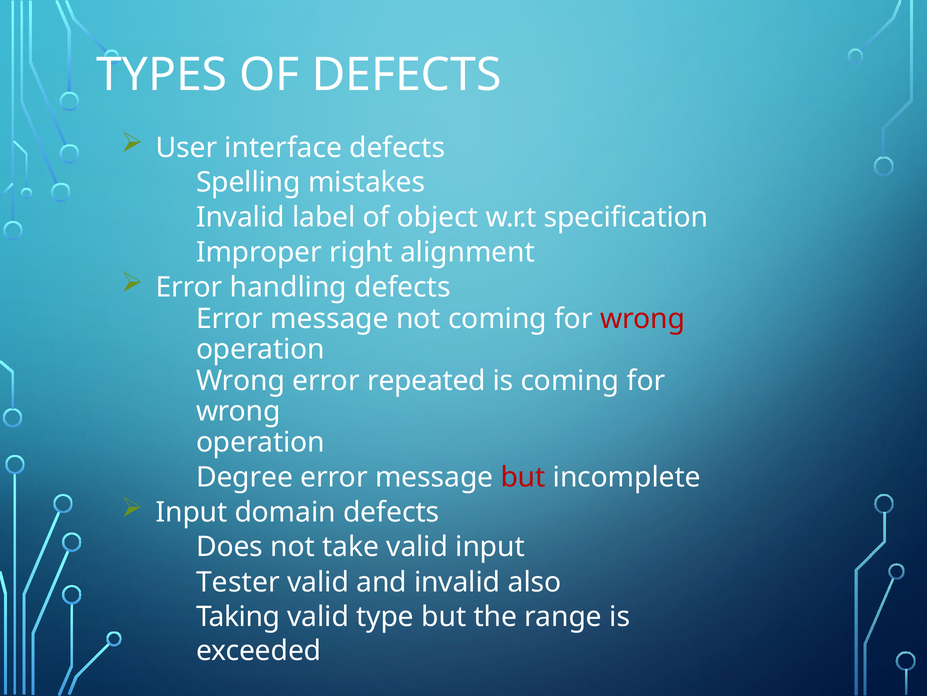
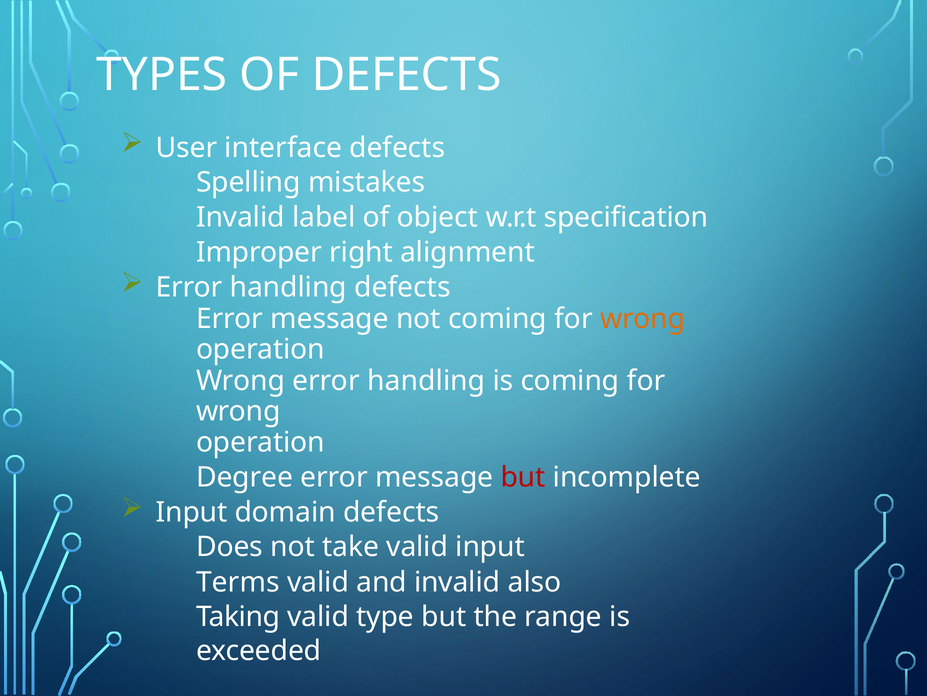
wrong colour: red -> orange (643, 319)
Wrong error repeated: repeated -> handling (426, 381)
Tester: Tester -> Terms (238, 582)
